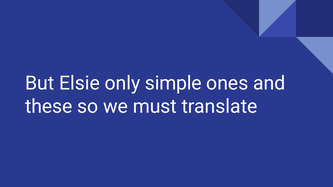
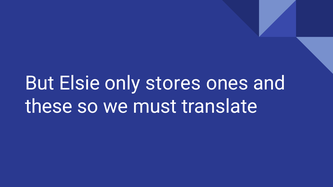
simple: simple -> stores (173, 83)
